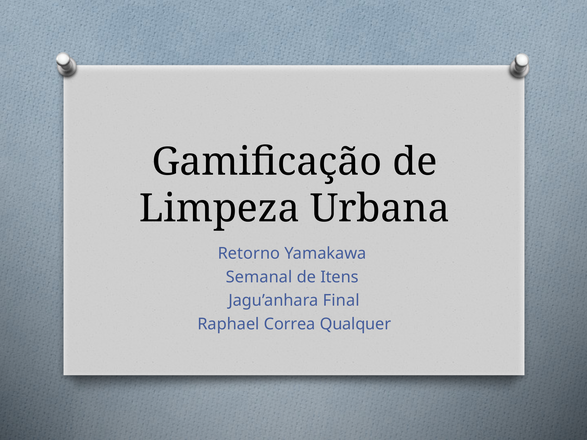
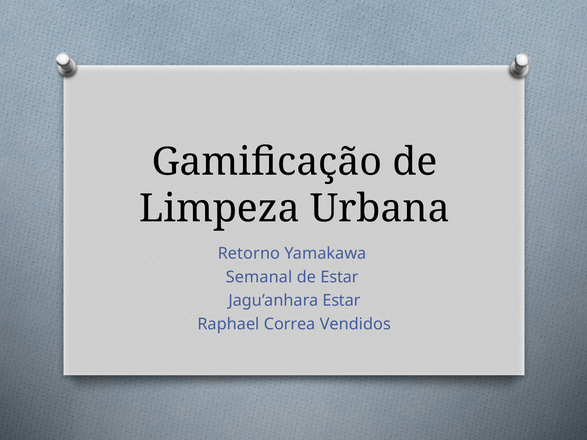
de Itens: Itens -> Estar (340, 277)
Jagu’anhara Final: Final -> Estar (341, 301)
Qualquer: Qualquer -> Vendidos (355, 324)
